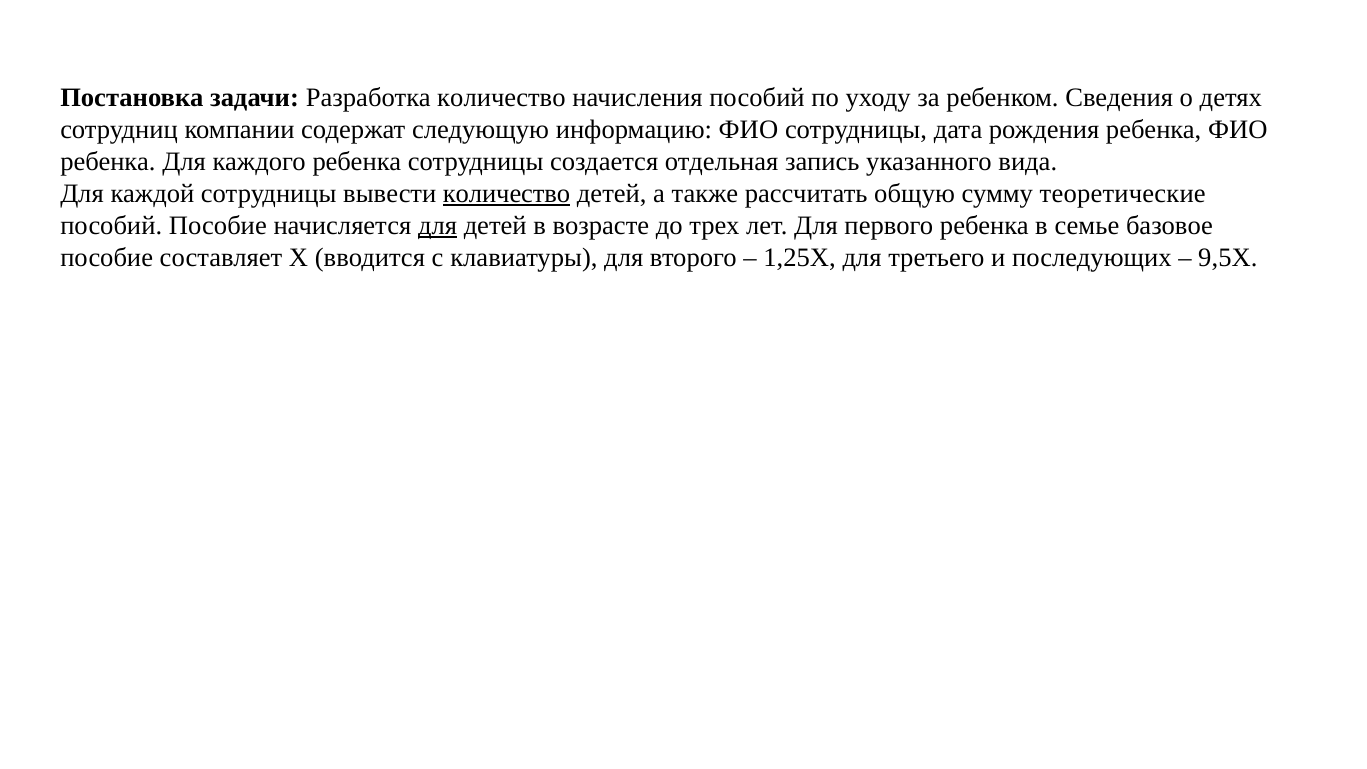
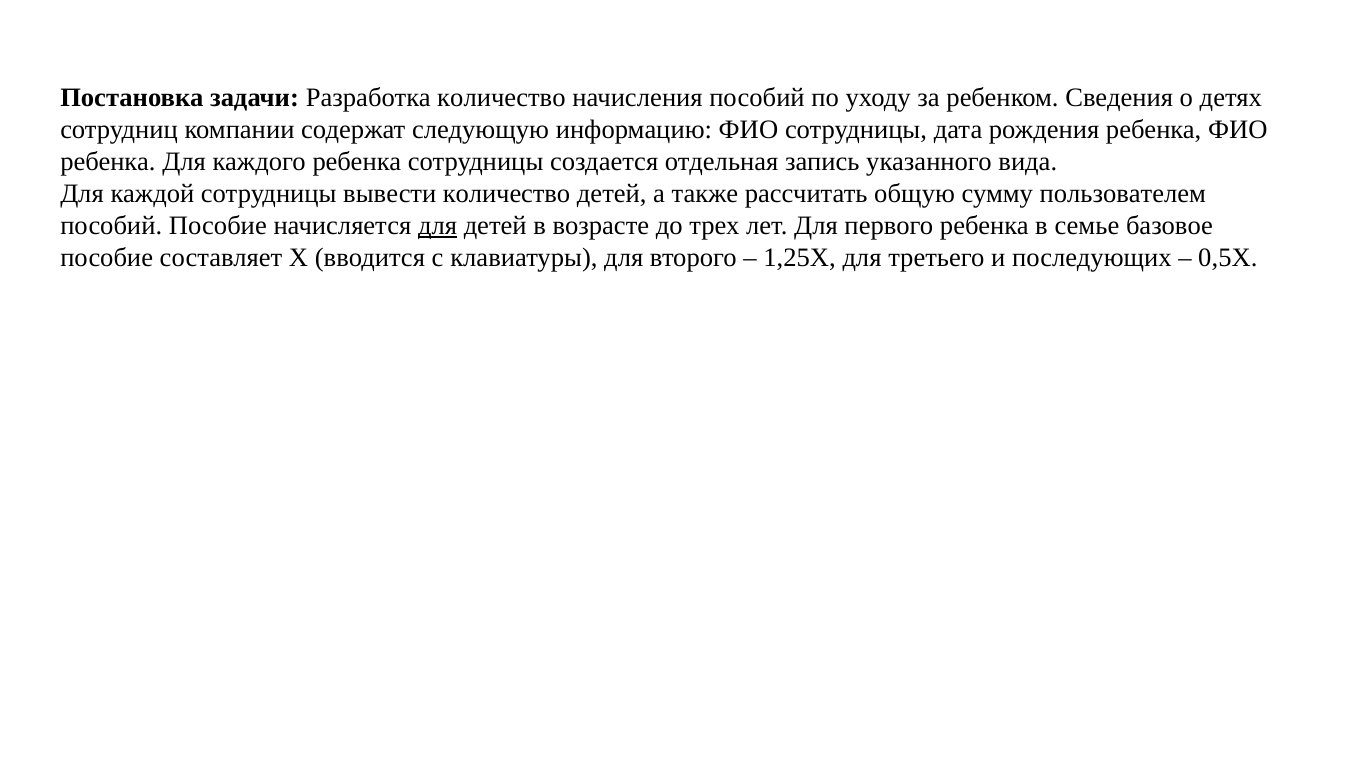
количество underline: present -> none (507, 194)
теоретические: теоретические -> пользователем (1123, 194)
9,5X: 9,5X -> 0,5X (1228, 258)
